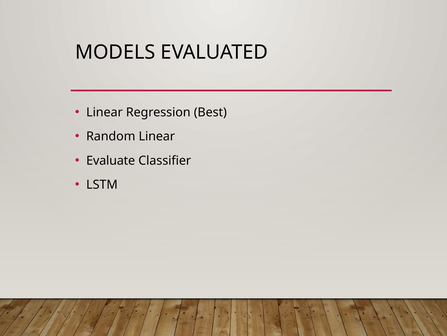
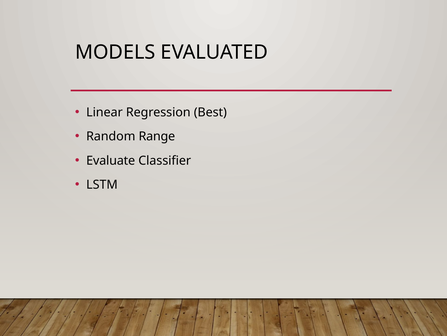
Random Linear: Linear -> Range (157, 136)
